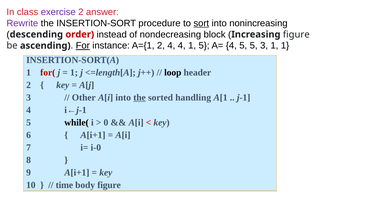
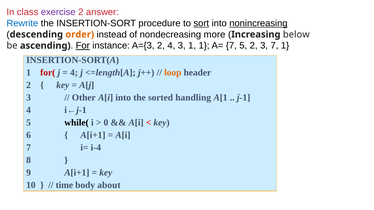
Rewrite colour: purple -> blue (22, 23)
nonincreasing underline: none -> present (258, 23)
order colour: red -> orange (80, 34)
block: block -> more (215, 34)
Increasing figure: figure -> below (296, 34)
A={1: A={1 -> A={3 (143, 46)
4 4: 4 -> 3 (182, 46)
1 5: 5 -> 1 (204, 46)
A= 4: 4 -> 7 (231, 46)
5 5: 5 -> 2 (254, 46)
3 1: 1 -> 7 (274, 46)
1: 1 -> 4 (74, 73)
loop colour: black -> orange (173, 73)
the underline: present -> none (140, 98)
i-0: i-0 -> i-4 (96, 148)
body figure: figure -> about (109, 185)
